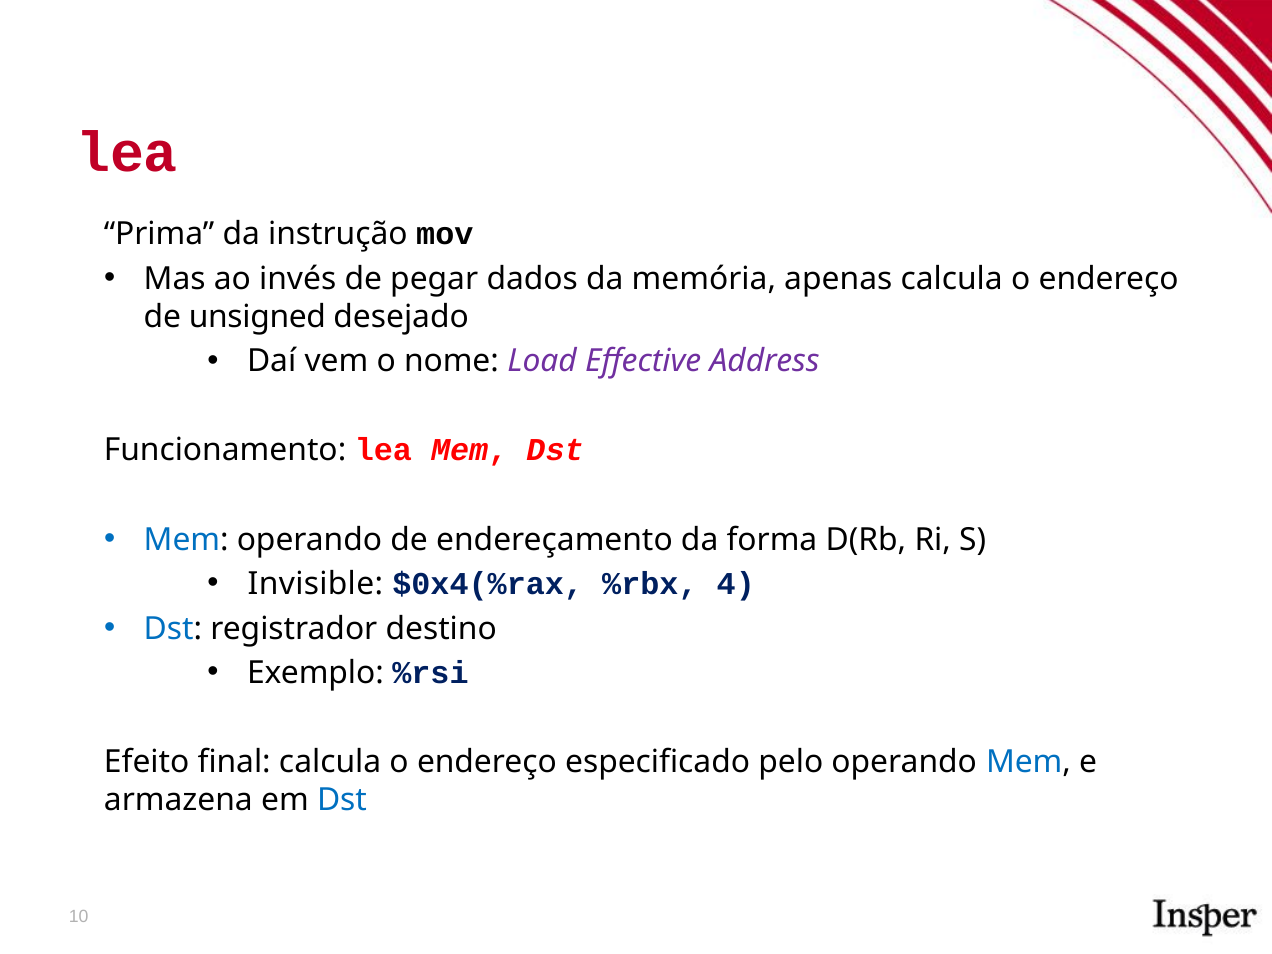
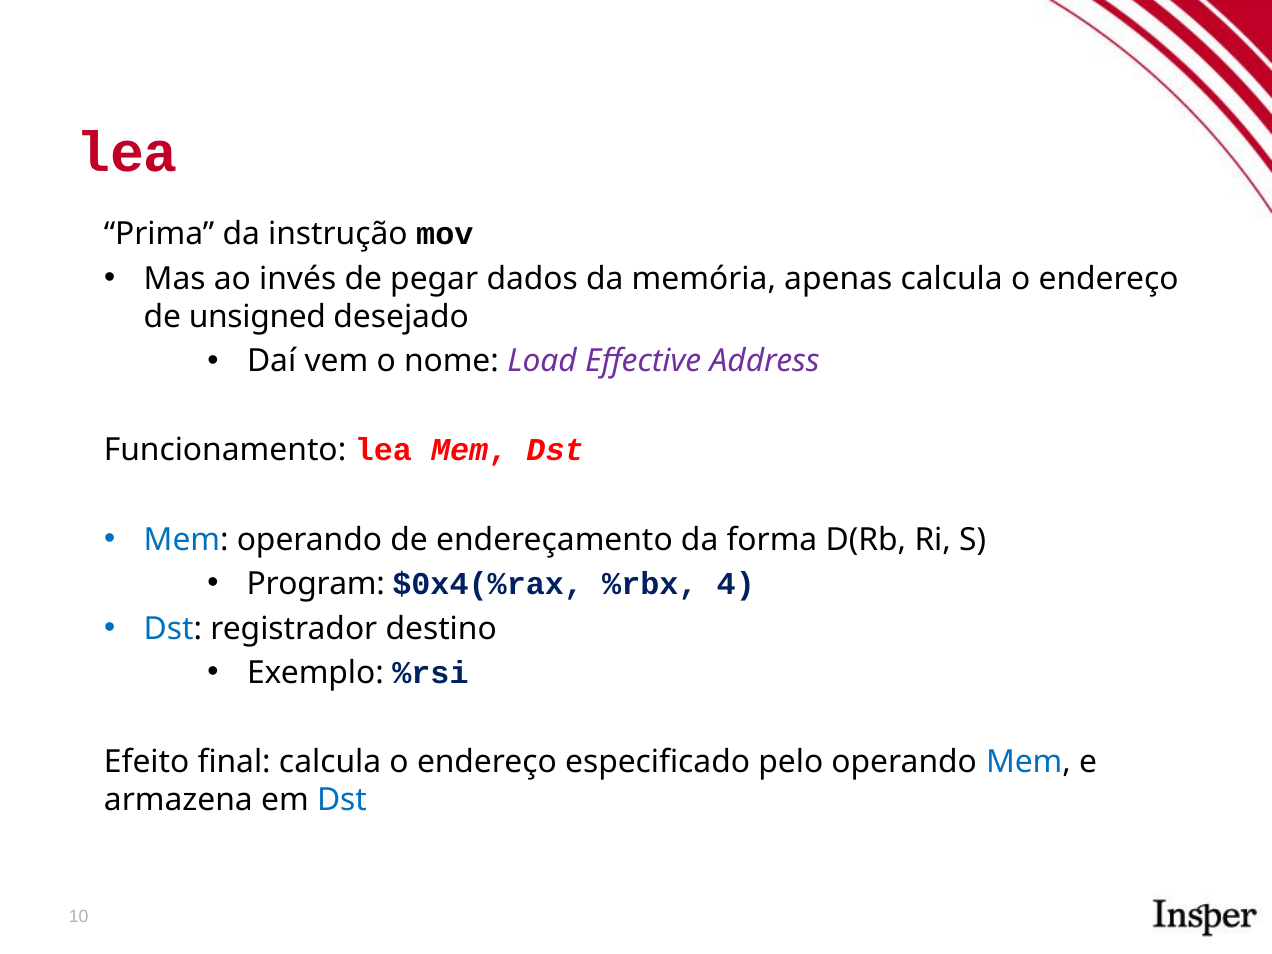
Invisible: Invisible -> Program (316, 584)
